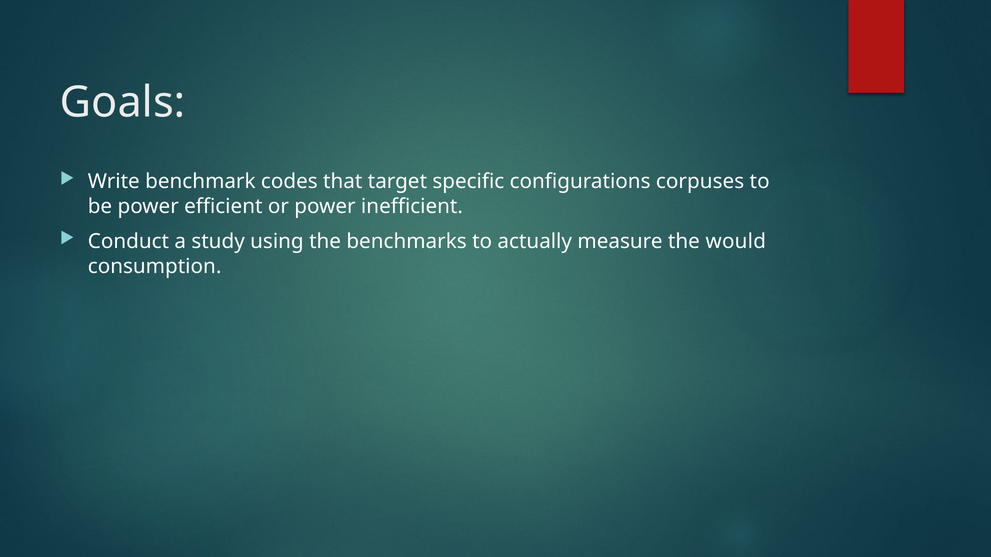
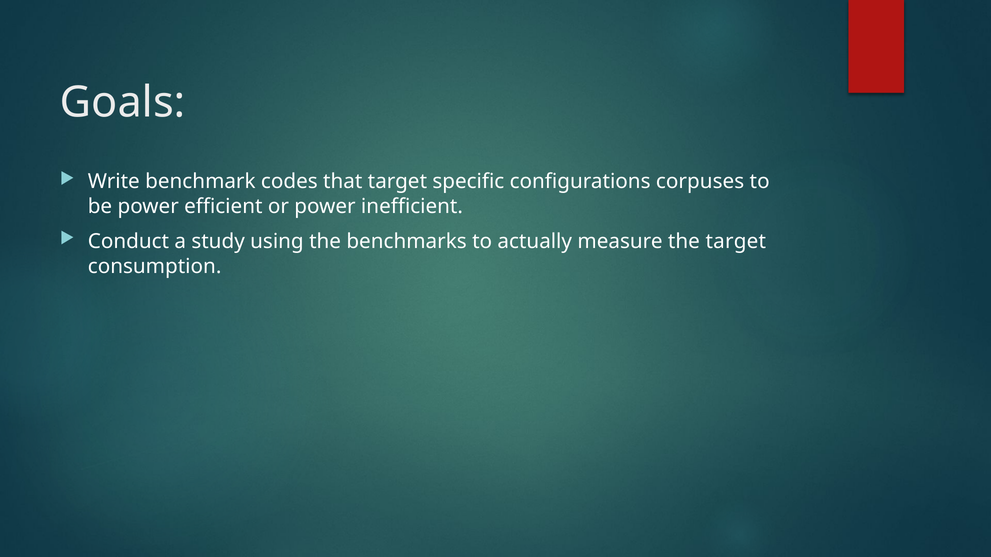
the would: would -> target (736, 242)
